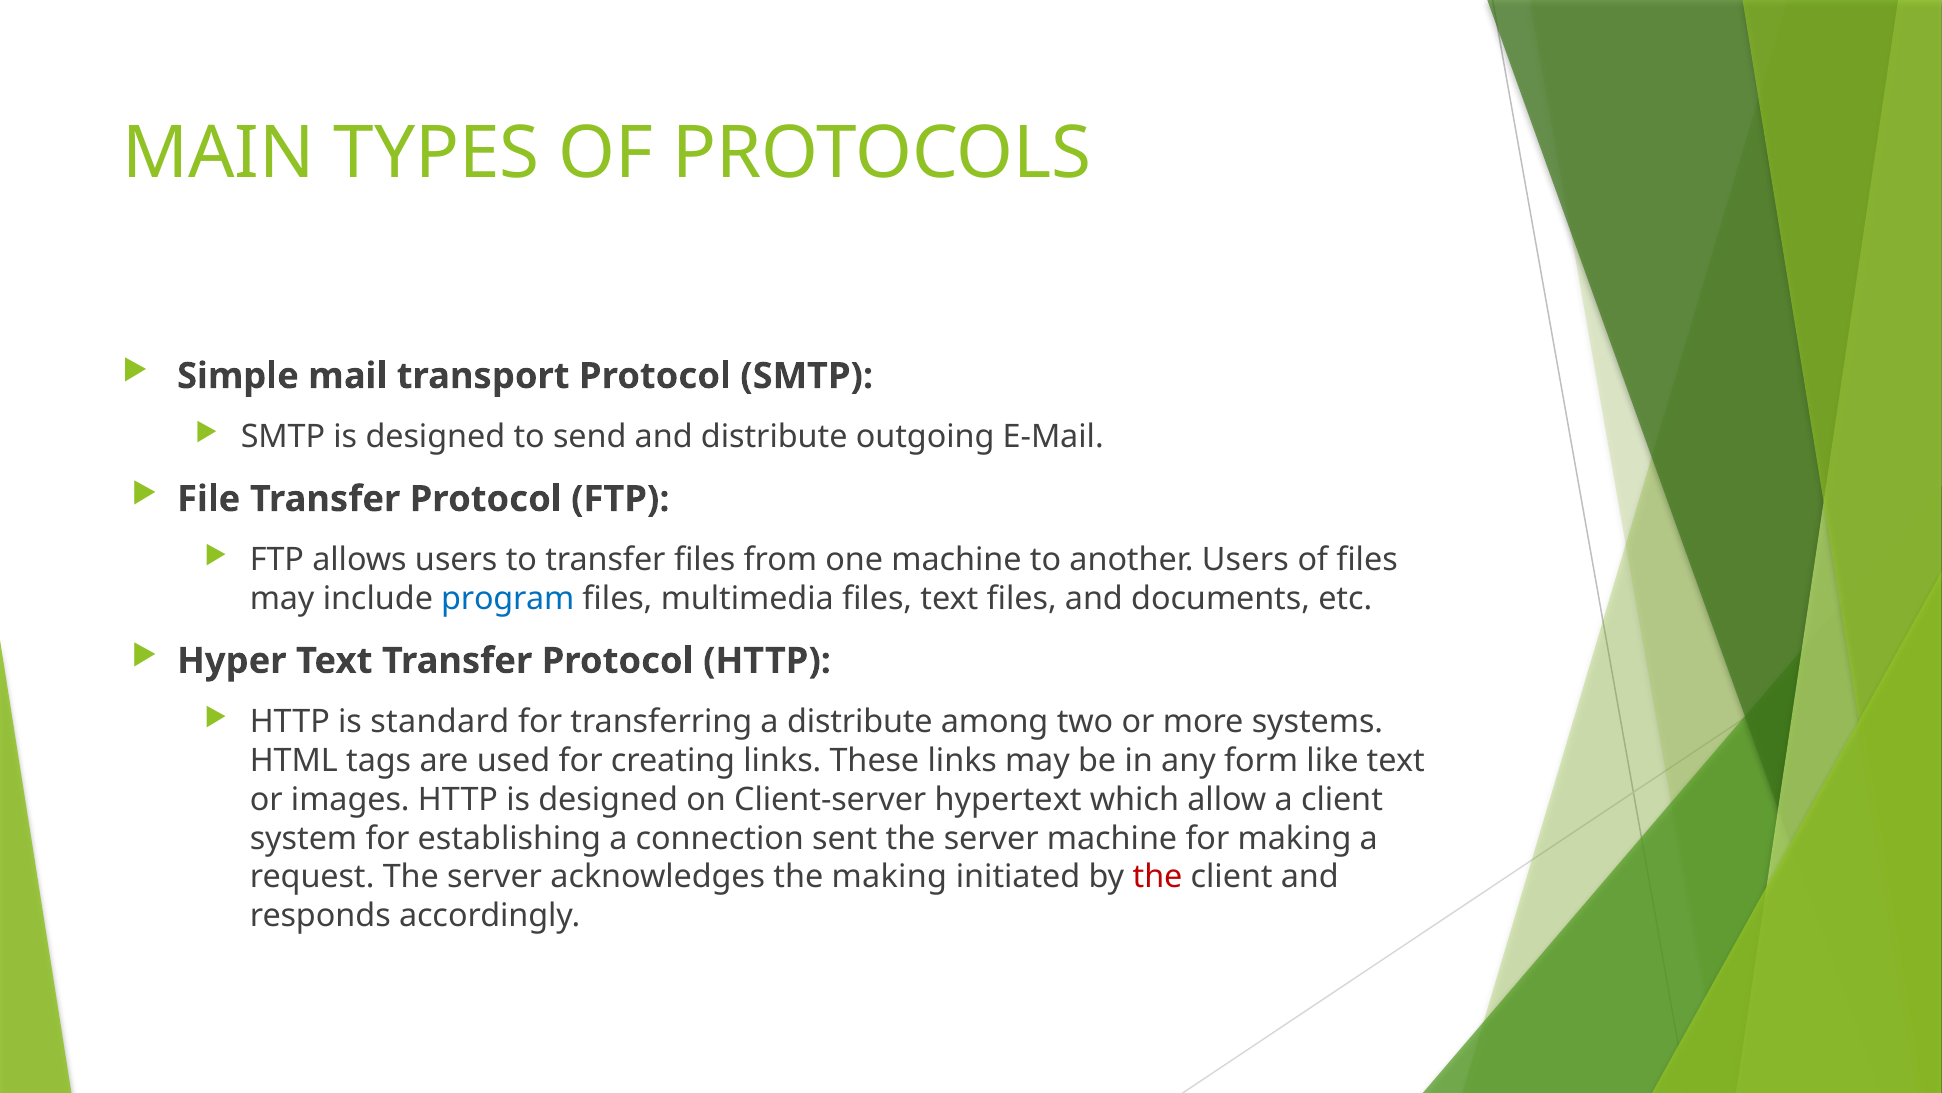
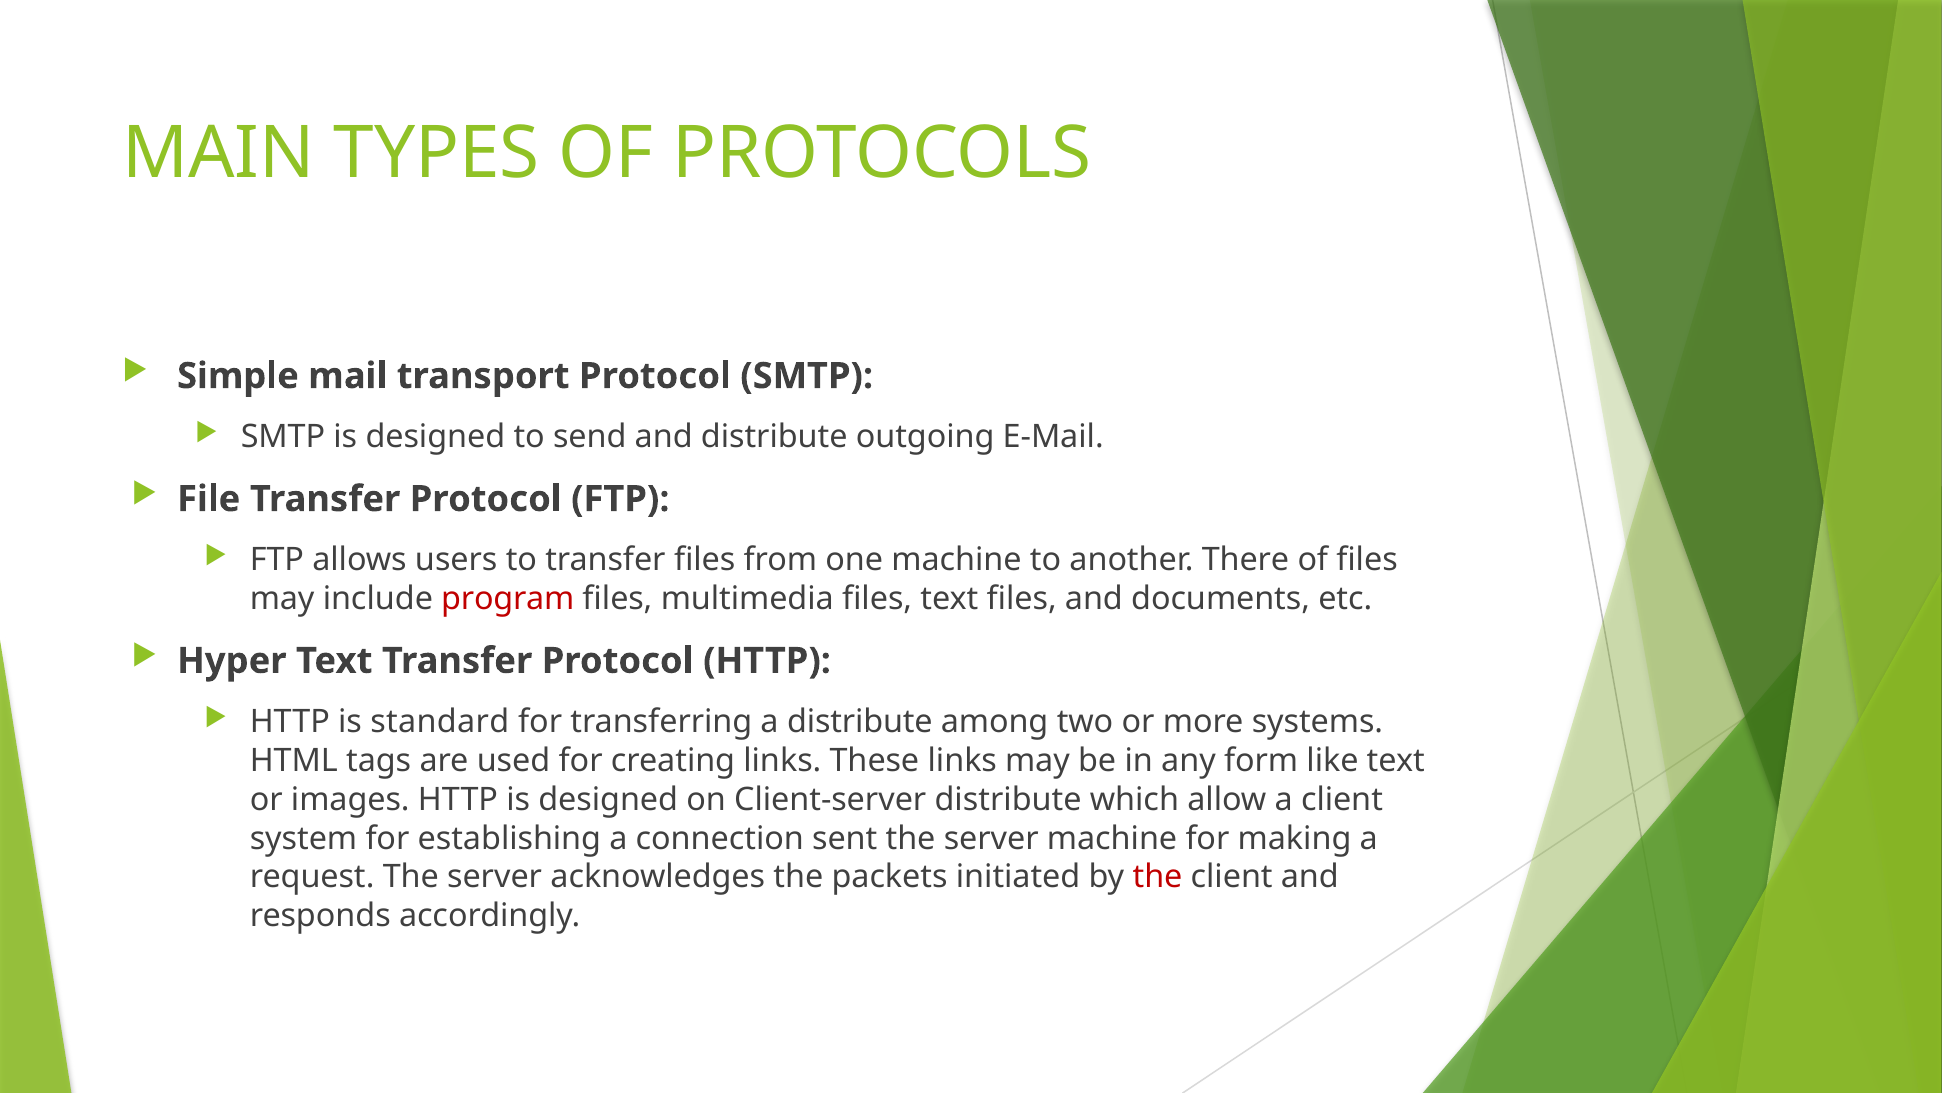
another Users: Users -> There (1245, 560)
program colour: blue -> red (508, 599)
Client-server hypertext: hypertext -> distribute (1008, 799)
the making: making -> packets (890, 877)
